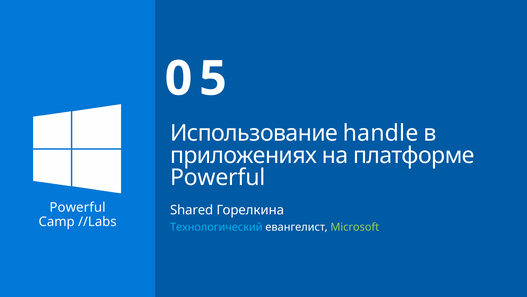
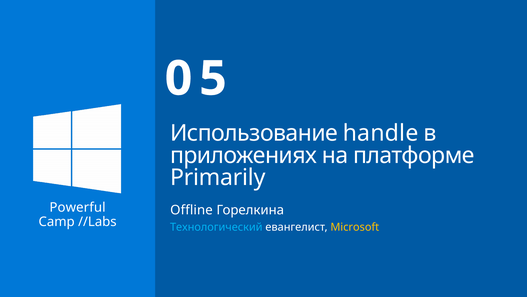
Powerful: Powerful -> Primarily (218, 177)
Shared: Shared -> Offline (191, 210)
Microsoft colour: light green -> yellow (355, 227)
